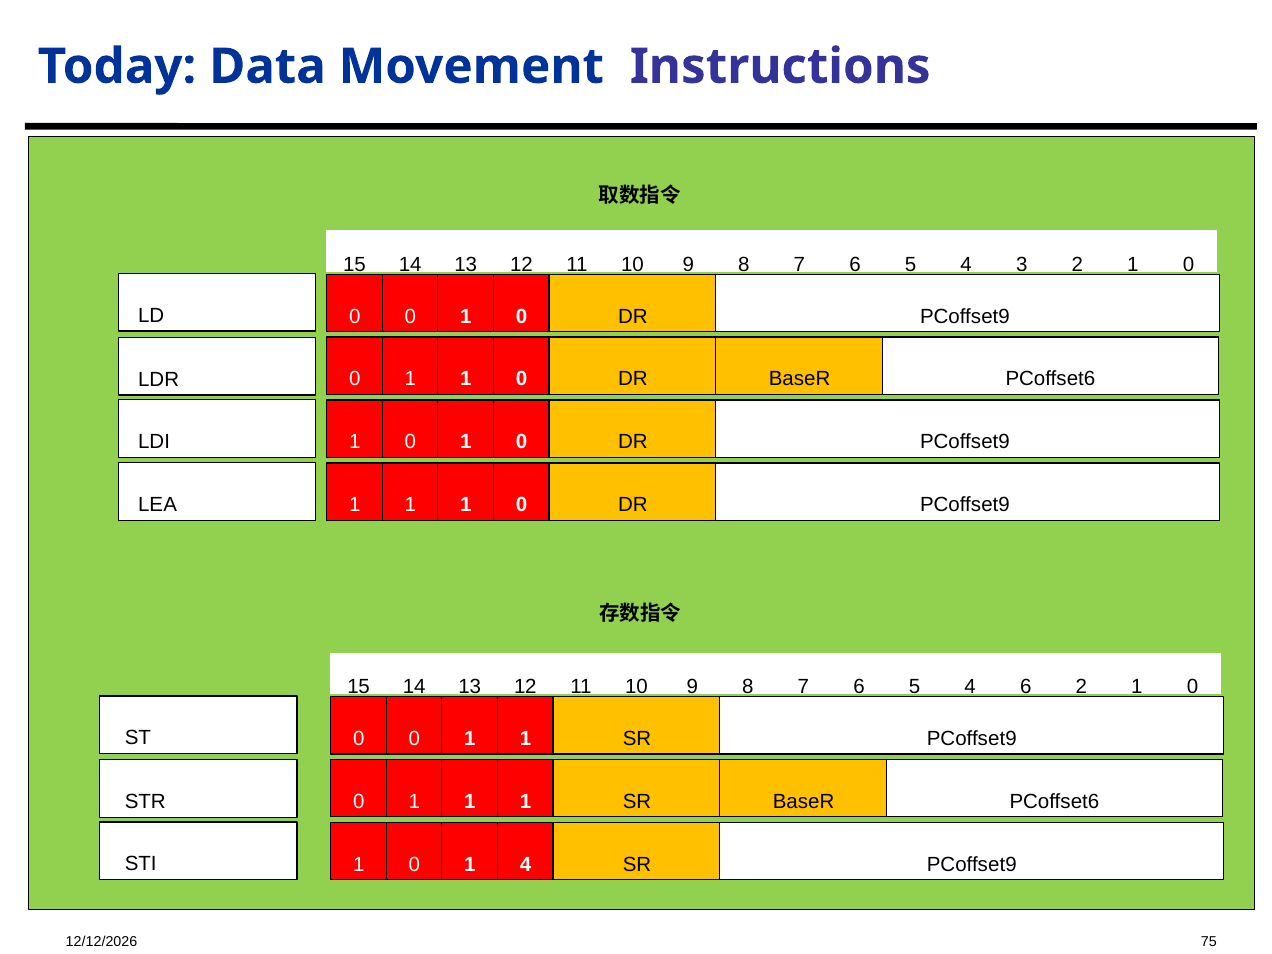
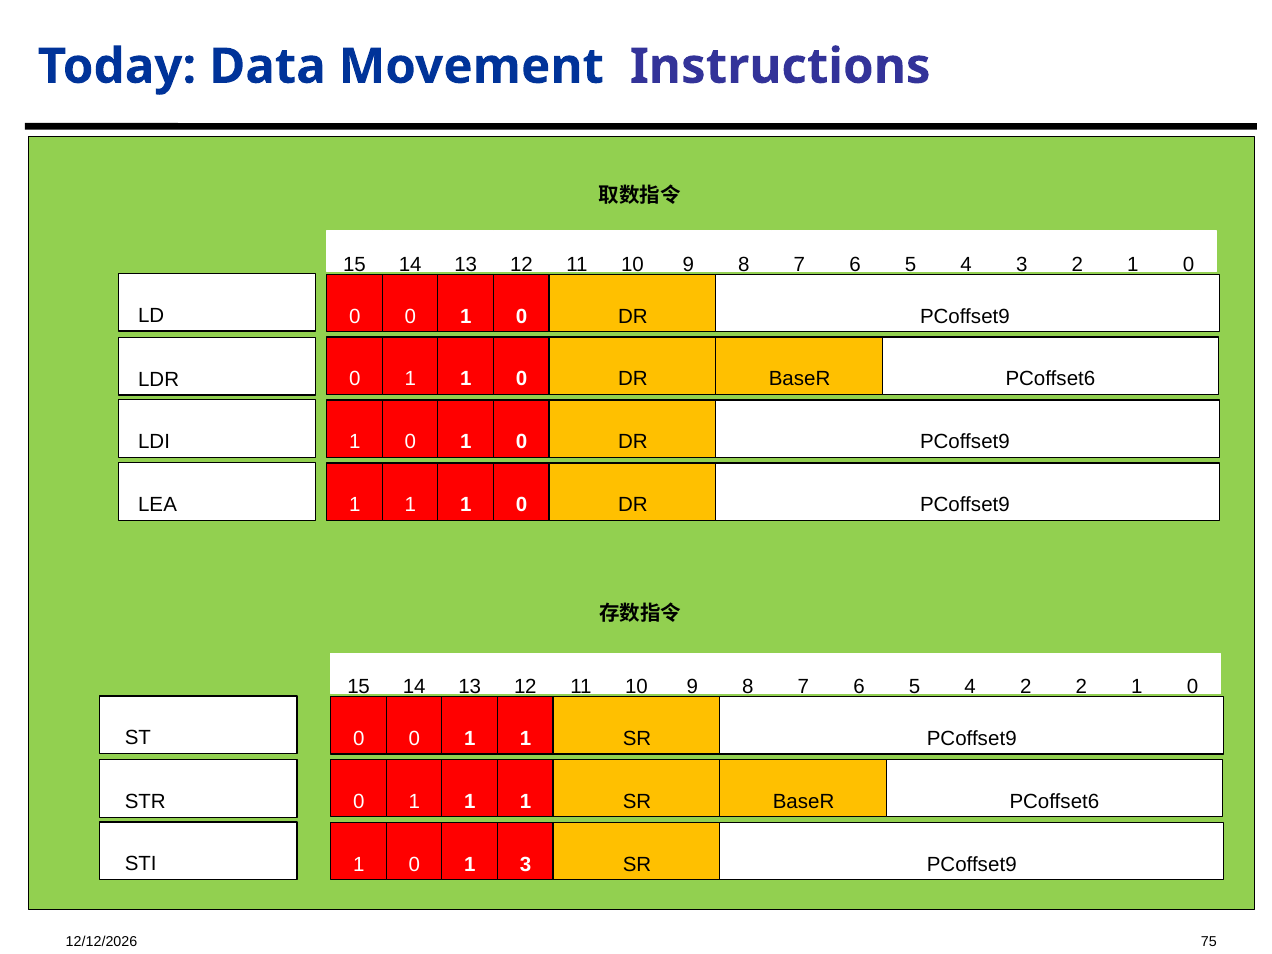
4 6: 6 -> 2 (1026, 687)
1 4: 4 -> 3 (525, 864)
